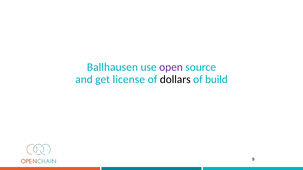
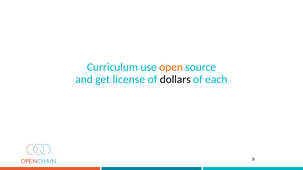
Ballhausen: Ballhausen -> Curriculum (112, 67)
open colour: purple -> orange (171, 67)
build: build -> each (216, 80)
